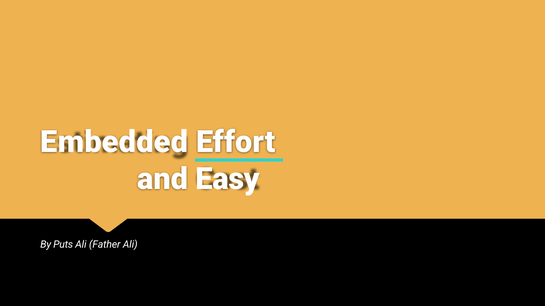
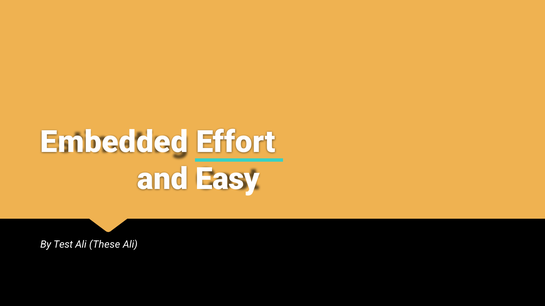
Puts: Puts -> Test (63, 245)
Father: Father -> These (105, 245)
